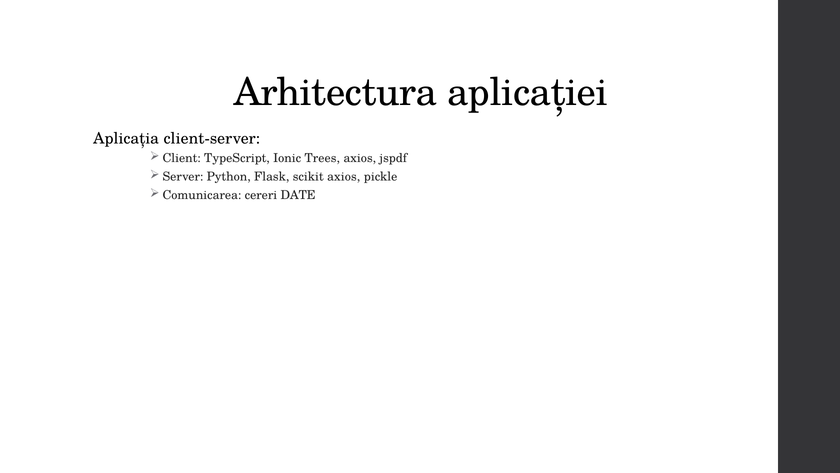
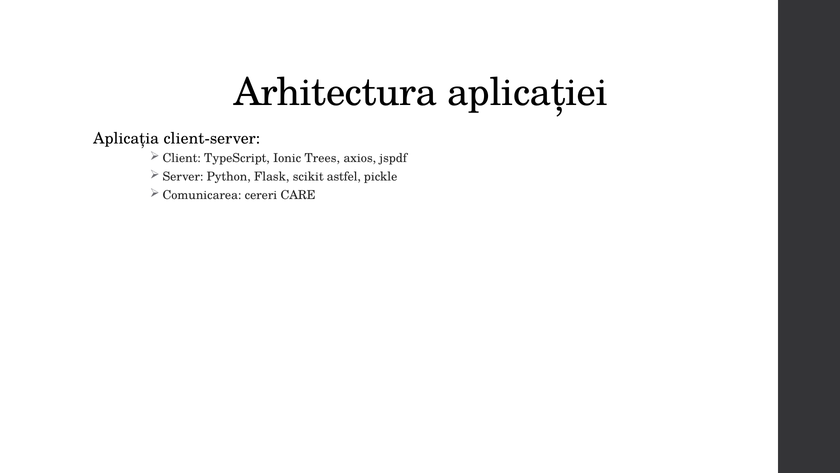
scikit axios: axios -> astfel (344, 177)
DATE: DATE -> CARE (298, 195)
